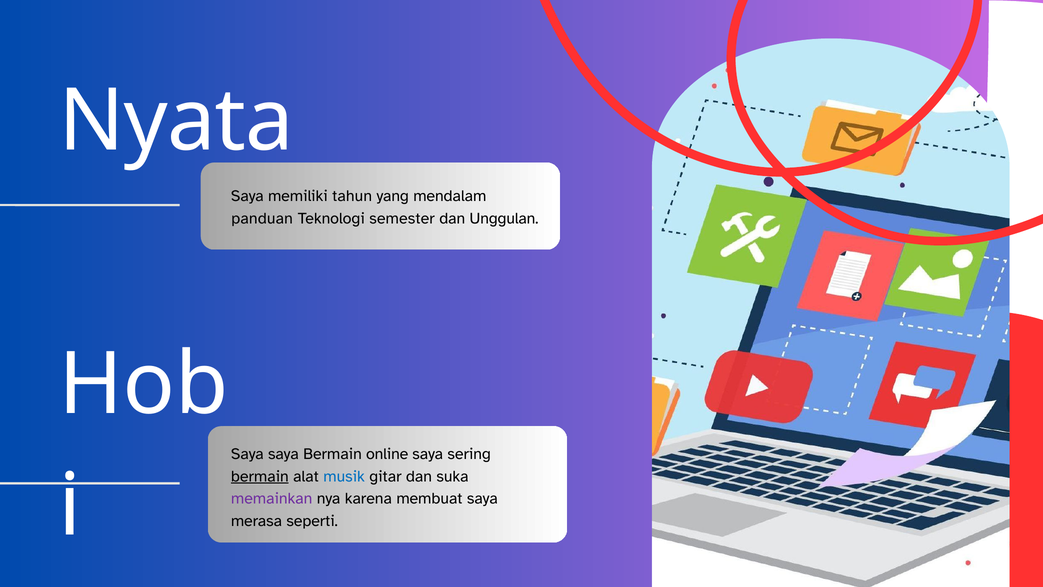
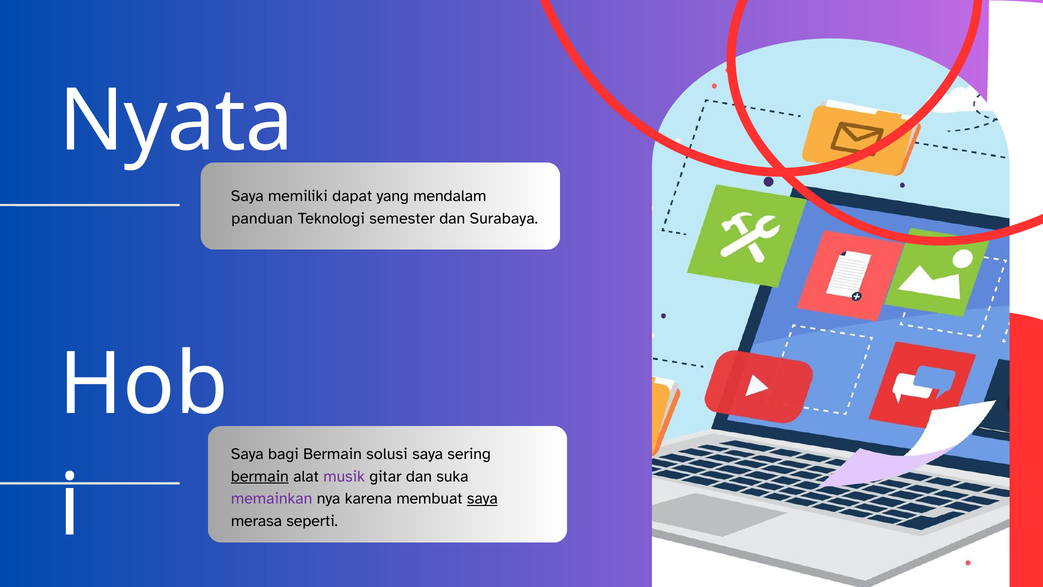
tahun: tahun -> dapat (352, 196)
Unggulan: Unggulan -> Surabaya (504, 218)
Saya saya: saya -> bagi (283, 454)
online: online -> solusi (387, 454)
musik colour: blue -> purple (344, 476)
saya underline: none -> present (482, 498)
